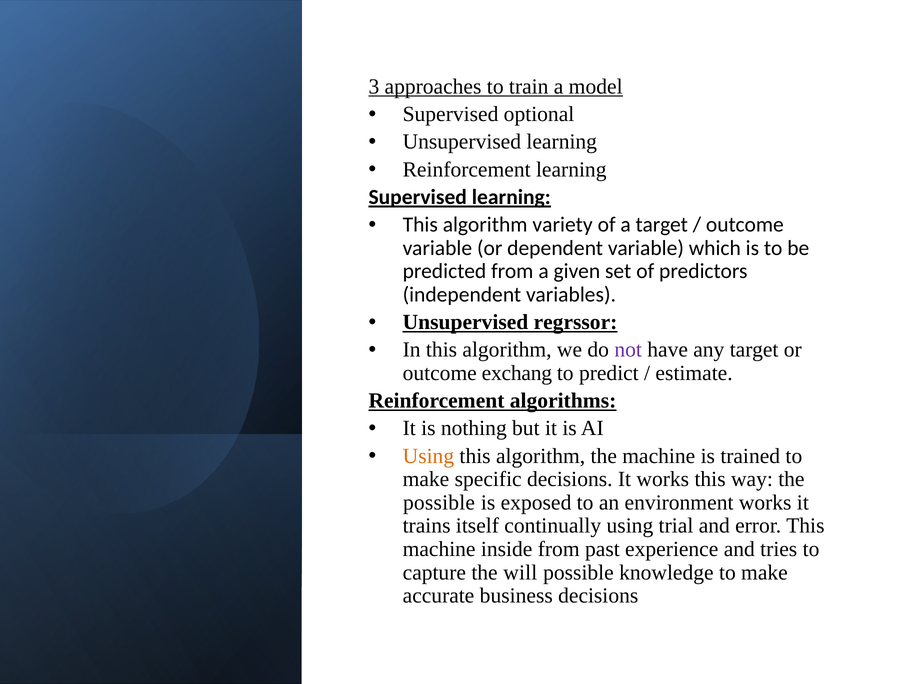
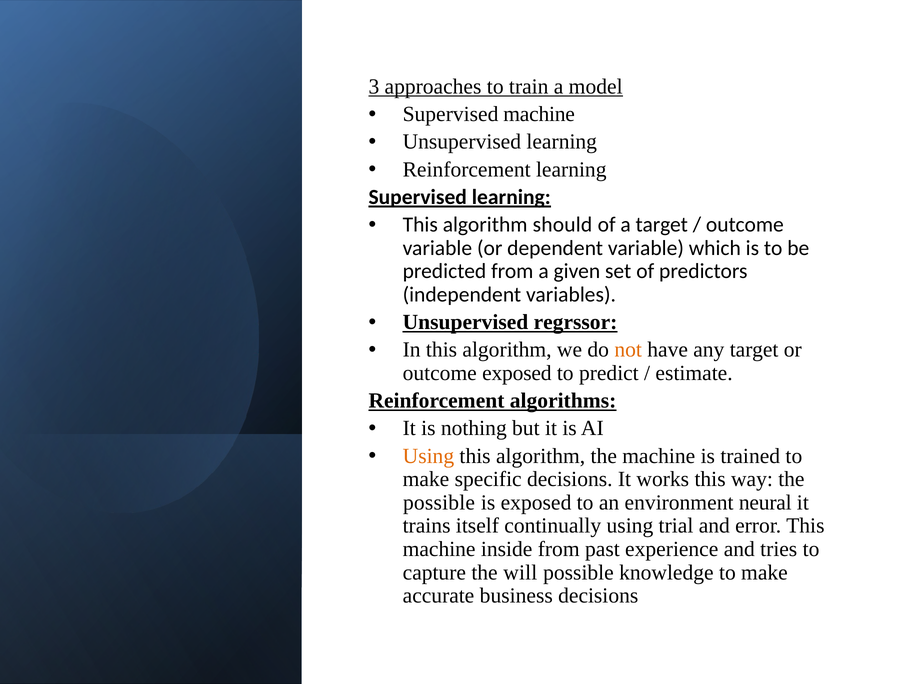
Supervised optional: optional -> machine (539, 114)
variety: variety -> should (562, 224)
not colour: purple -> orange (628, 349)
outcome exchang: exchang -> exposed (517, 373)
environment works: works -> neural (765, 502)
